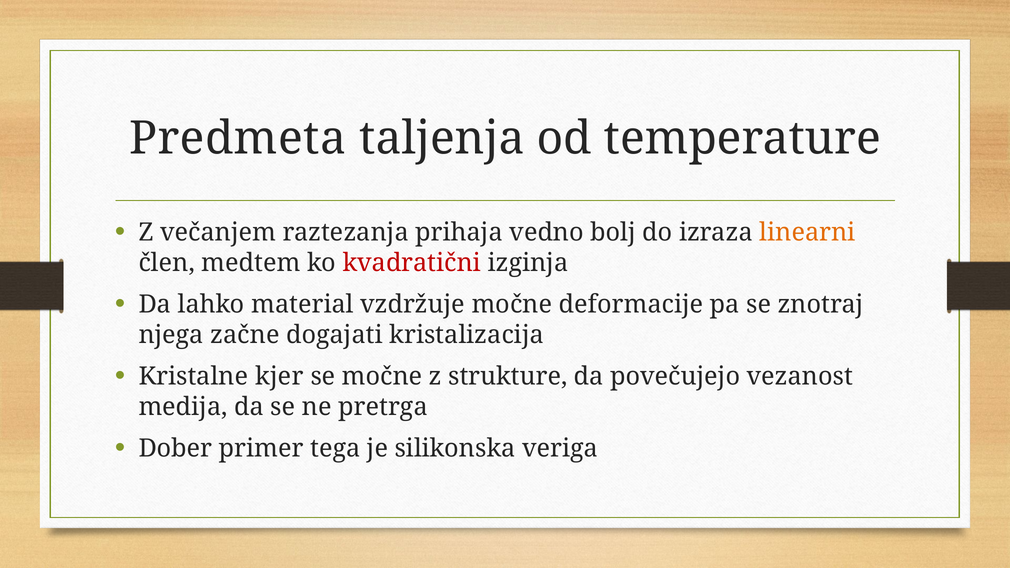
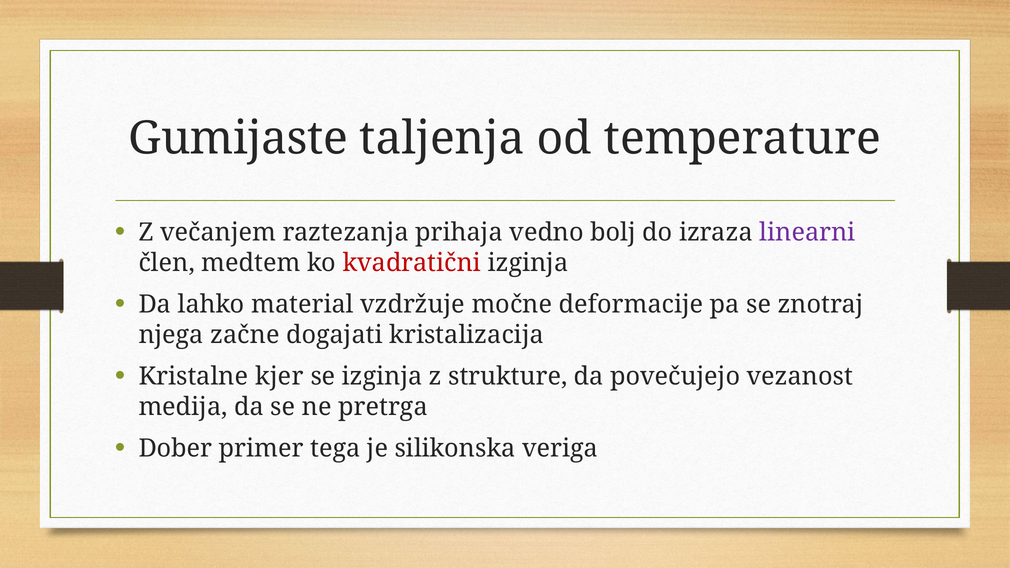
Predmeta: Predmeta -> Gumijaste (238, 139)
linearni colour: orange -> purple (807, 233)
se močne: močne -> izginja (382, 376)
